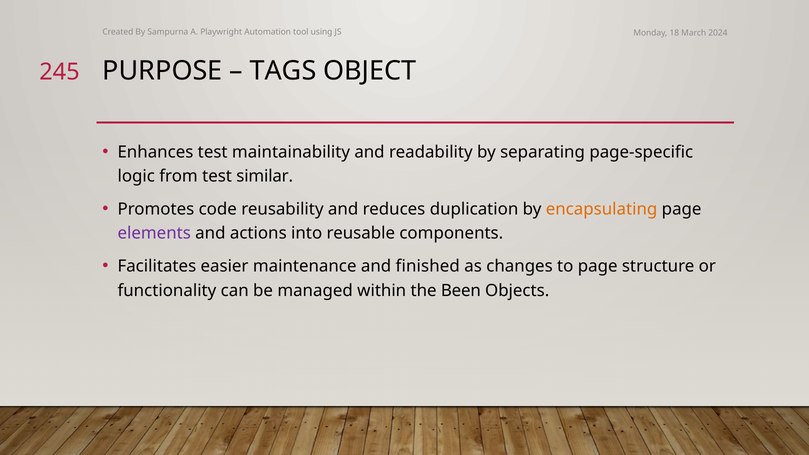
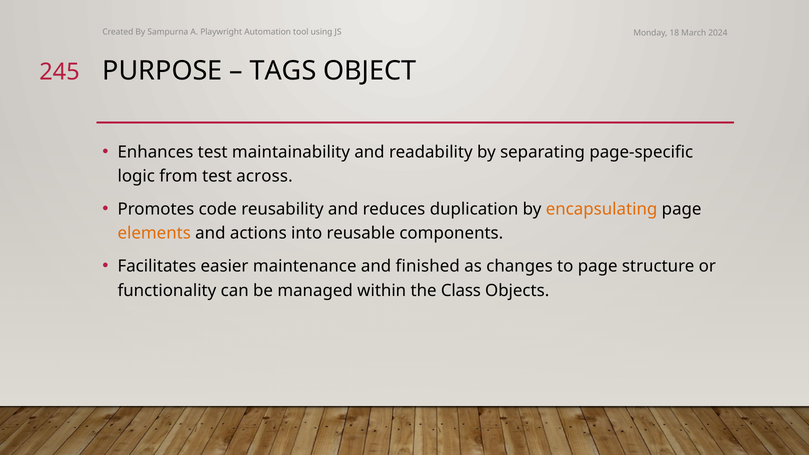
similar: similar -> across (265, 176)
elements colour: purple -> orange (154, 233)
Been: Been -> Class (461, 290)
